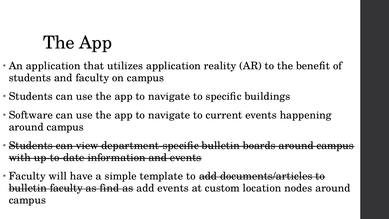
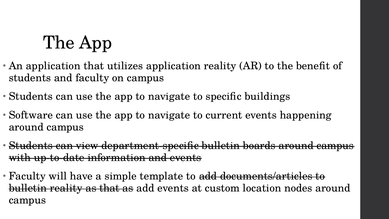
bulletin faculty: faculty -> reality (66, 188)
as find: find -> that (109, 188)
